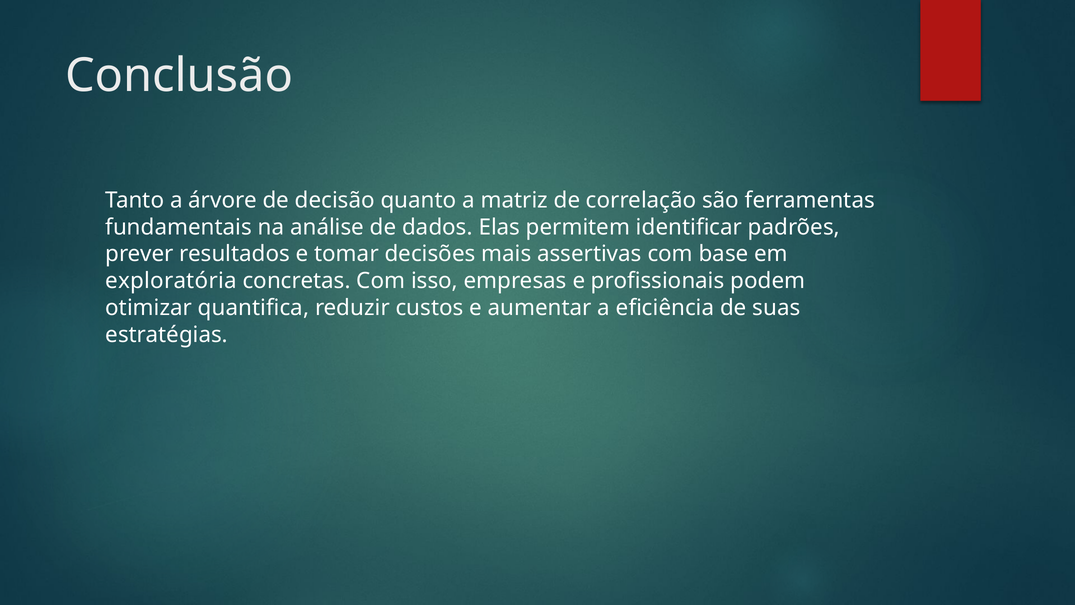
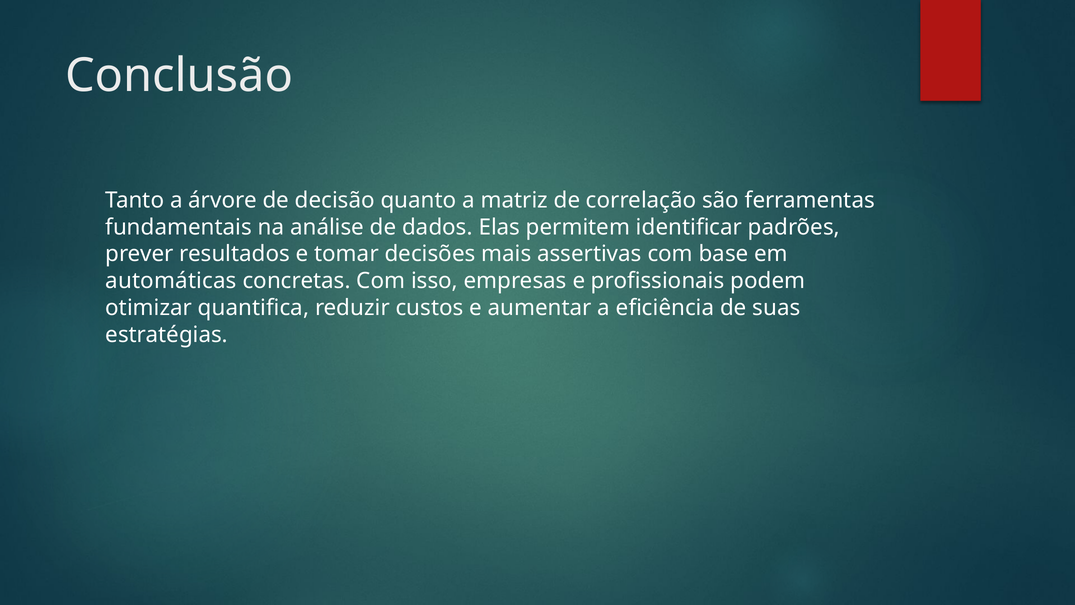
exploratória: exploratória -> automáticas (171, 281)
